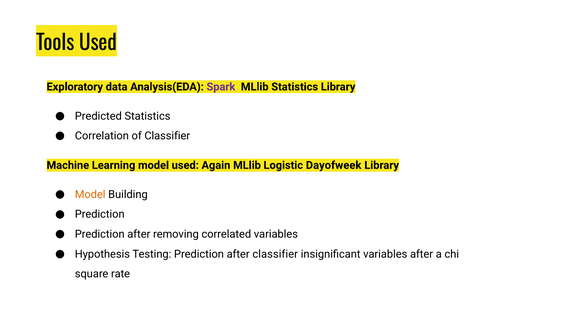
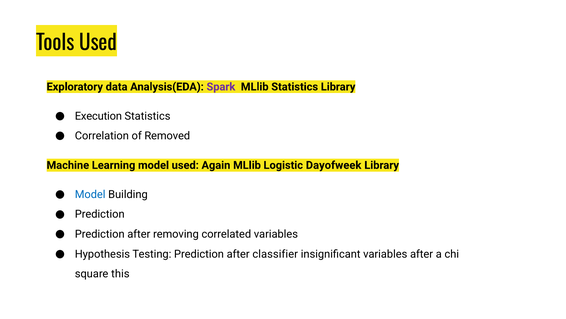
Predicted: Predicted -> Execution (98, 116)
of Classifier: Classifier -> Removed (167, 136)
Model colour: orange -> blue (90, 194)
rate: rate -> this (120, 273)
